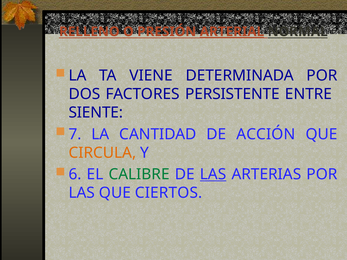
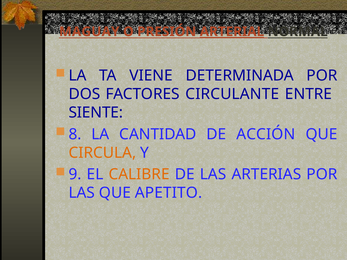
RELLENO: RELLENO -> MAGUAY (89, 32)
PERSISTENTE: PERSISTENTE -> CIRCULANTE (232, 94)
7: 7 -> 8 (75, 134)
6: 6 -> 9 (75, 174)
CALIBRE colour: green -> orange (139, 174)
LAS underline: present -> none (213, 174)
CIERTOS: CIERTOS -> APETITO (169, 193)
